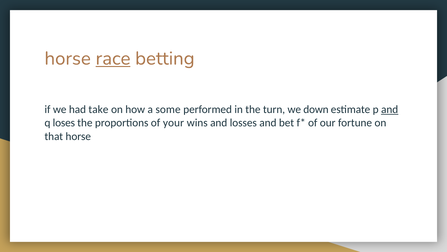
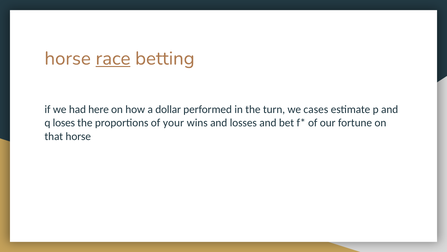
take: take -> here (99, 109)
some: some -> dollar (168, 109)
down: down -> cases (316, 109)
and underline: present -> none (390, 109)
